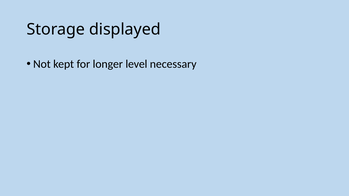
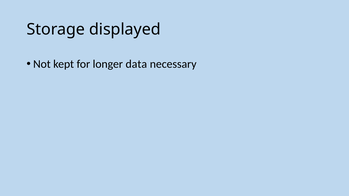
level: level -> data (136, 64)
